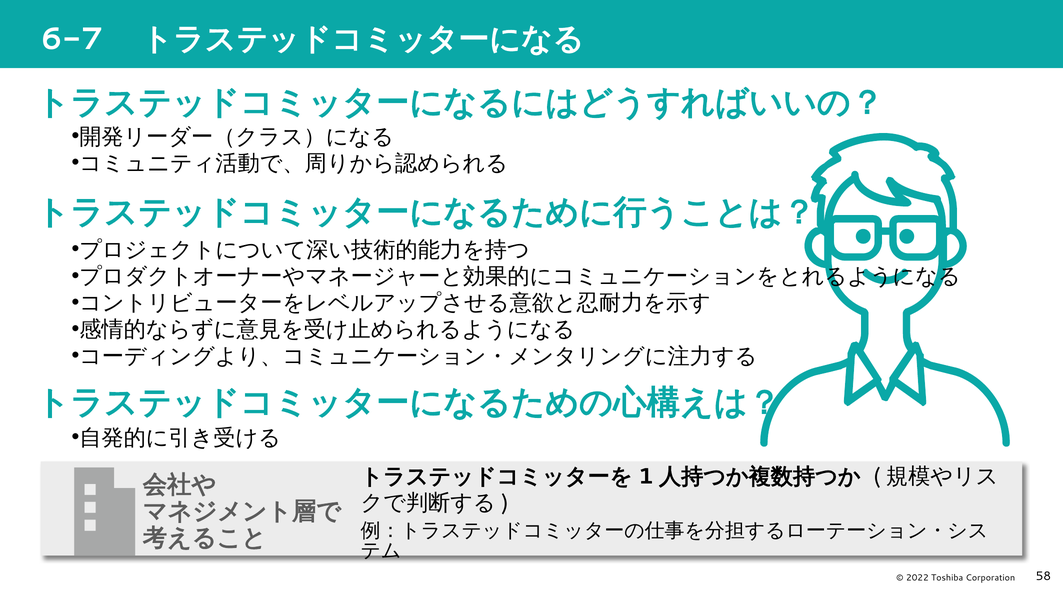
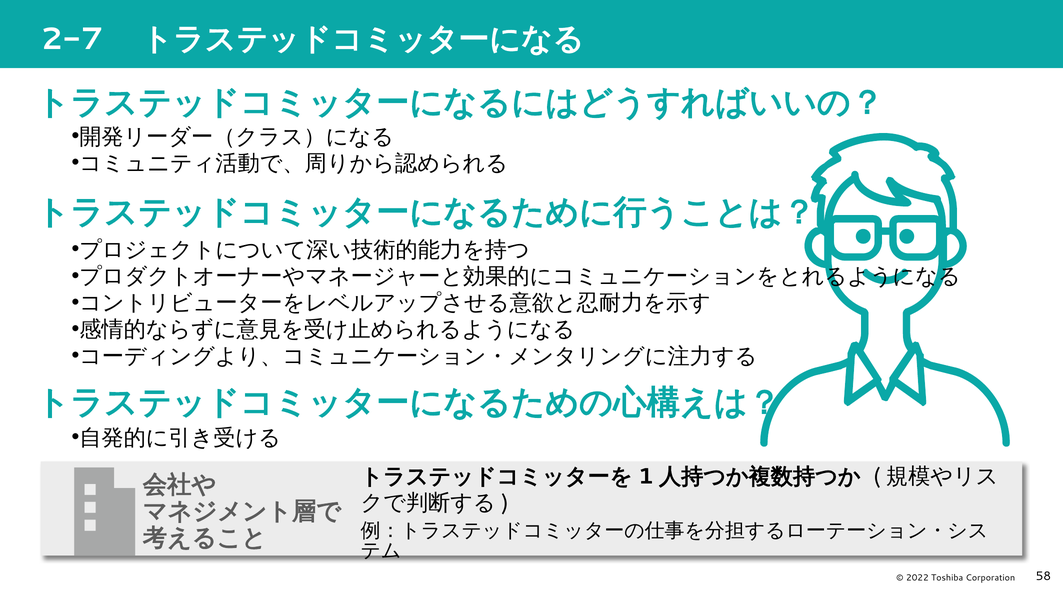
6-7: 6-7 -> 2-7 (72, 39)
